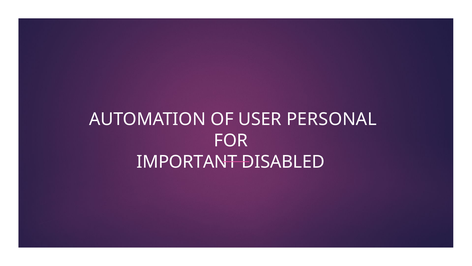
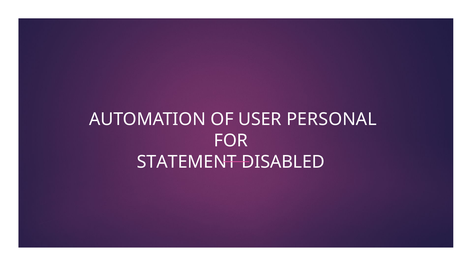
IMPORTANT: IMPORTANT -> STATEMENT (187, 162)
